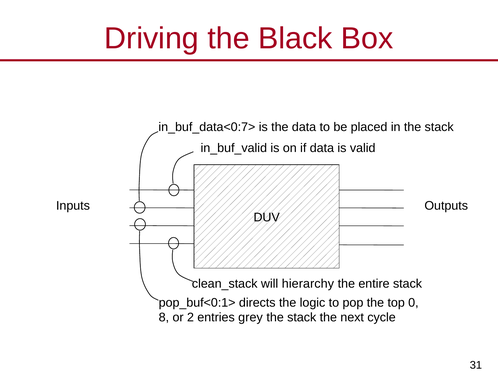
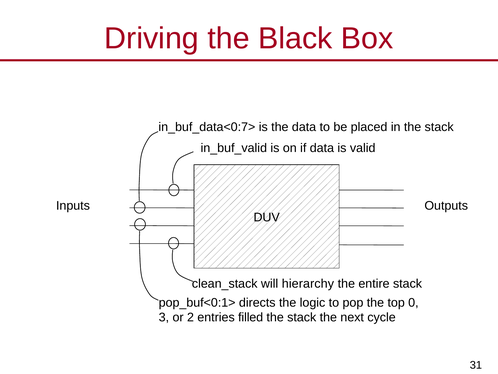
8: 8 -> 3 (164, 317)
grey: grey -> filled (251, 317)
